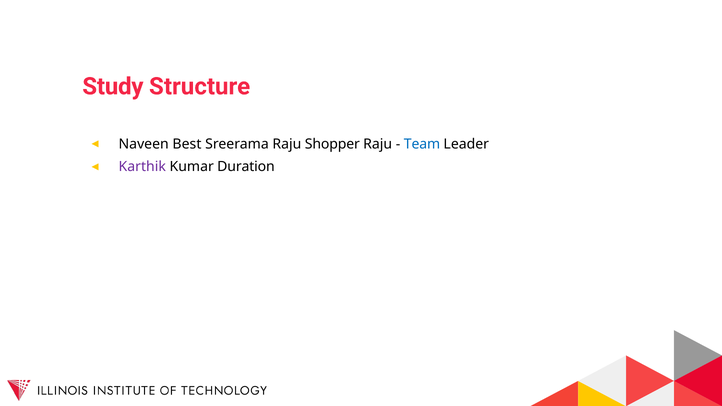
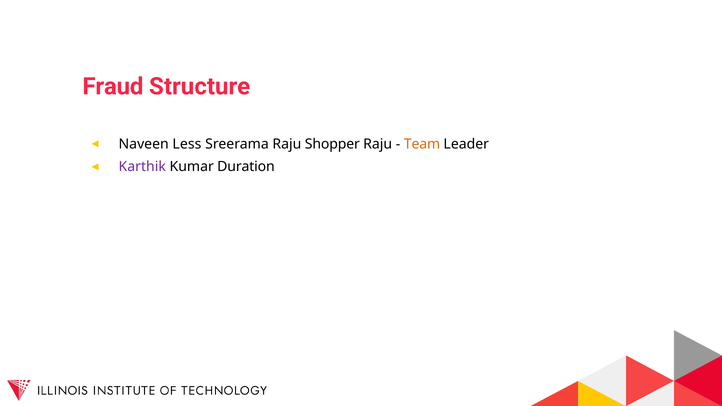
Study: Study -> Fraud (113, 86)
Best: Best -> Less (187, 144)
Team colour: blue -> orange (422, 144)
